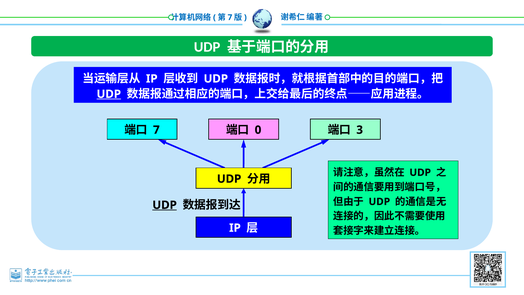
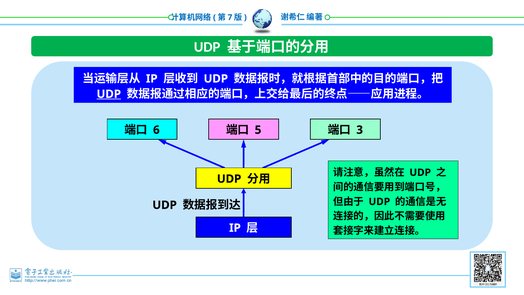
7: 7 -> 6 (156, 130)
0: 0 -> 5 (258, 130)
UDP underline: present -> none (165, 205)
